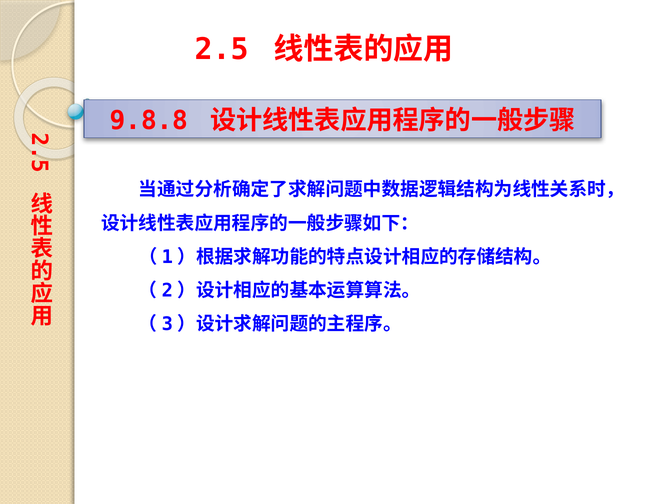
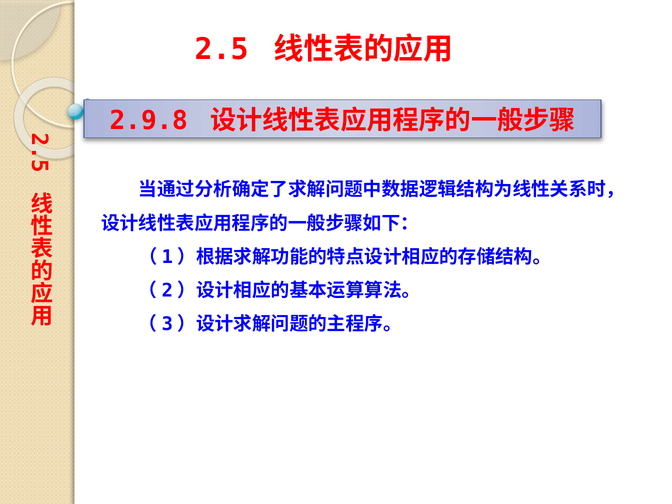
9.8.8: 9.8.8 -> 2.9.8 (149, 121)
